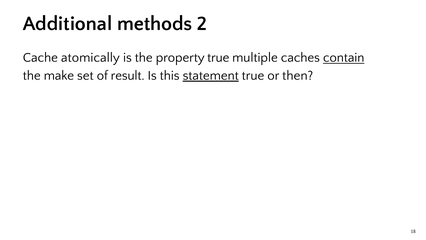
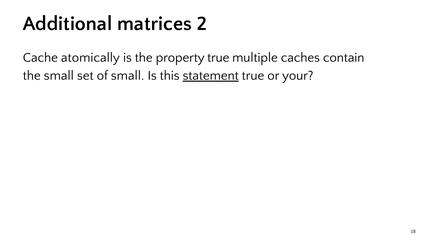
methods: methods -> matrices (155, 24)
contain underline: present -> none (344, 58)
the make: make -> small (59, 75)
of result: result -> small (127, 75)
then: then -> your (298, 75)
